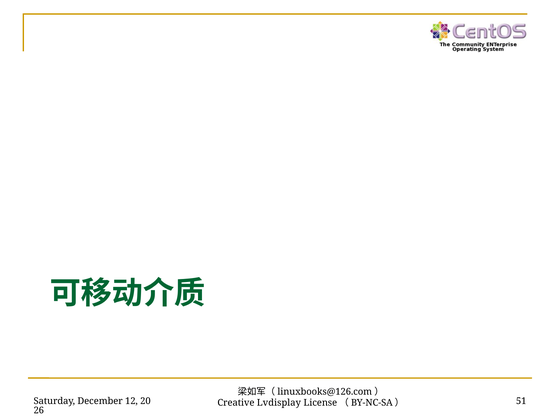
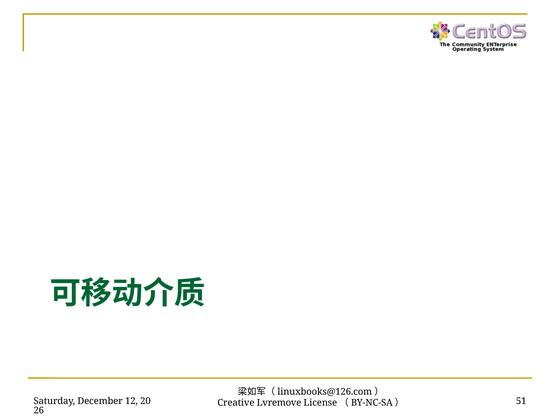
Lvdisplay: Lvdisplay -> Lvremove (279, 403)
